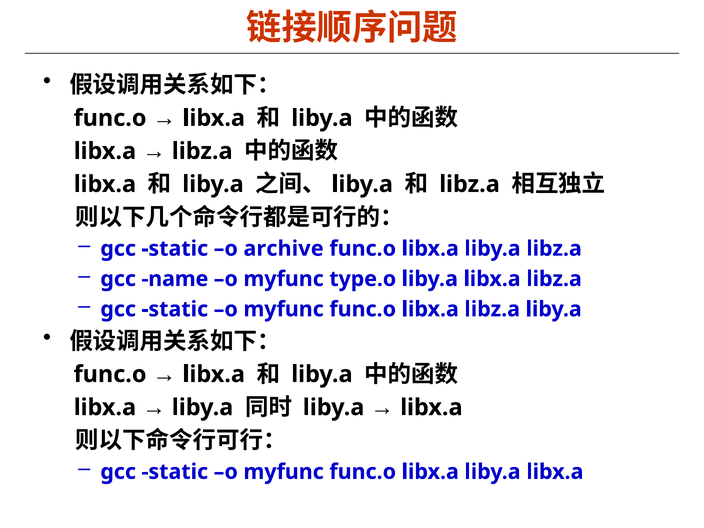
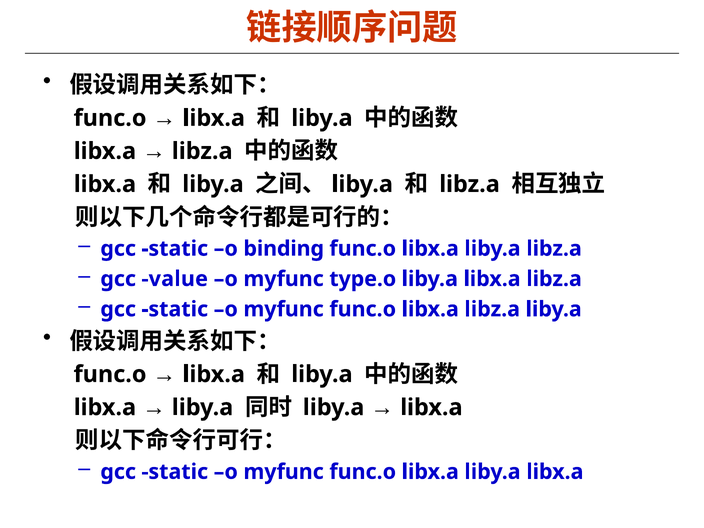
archive: archive -> binding (284, 249)
name: name -> value (175, 279)
